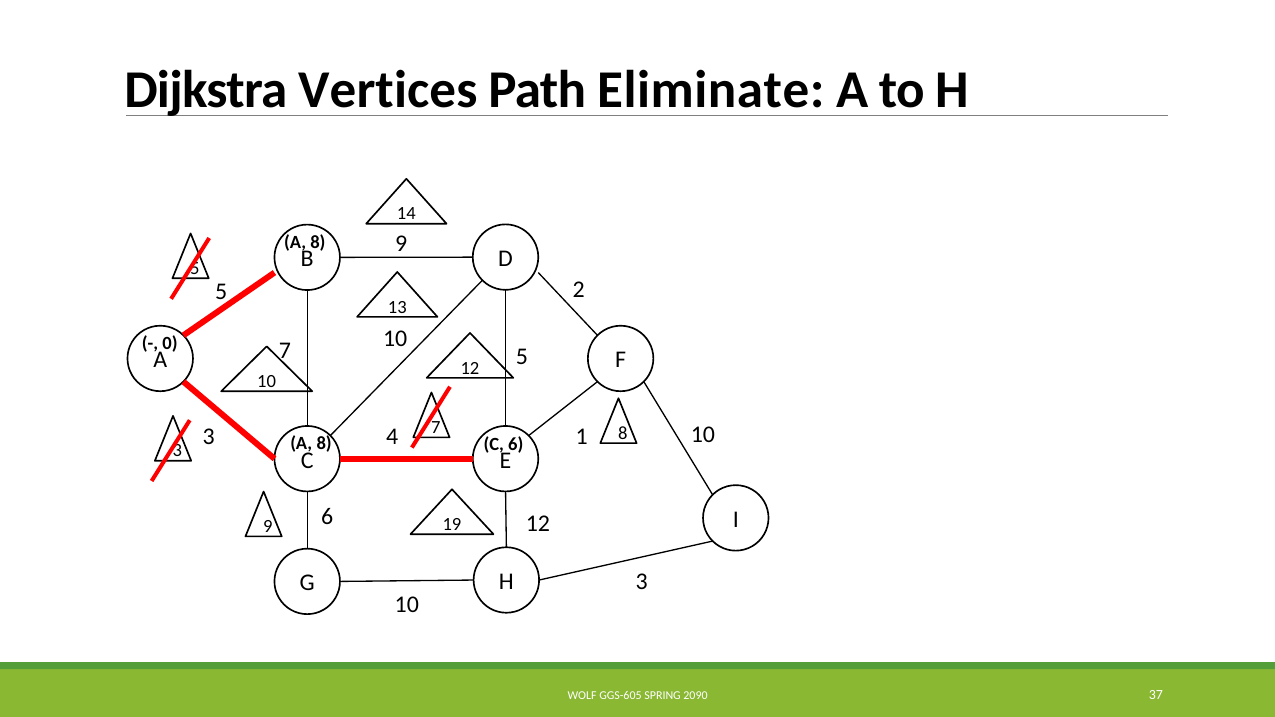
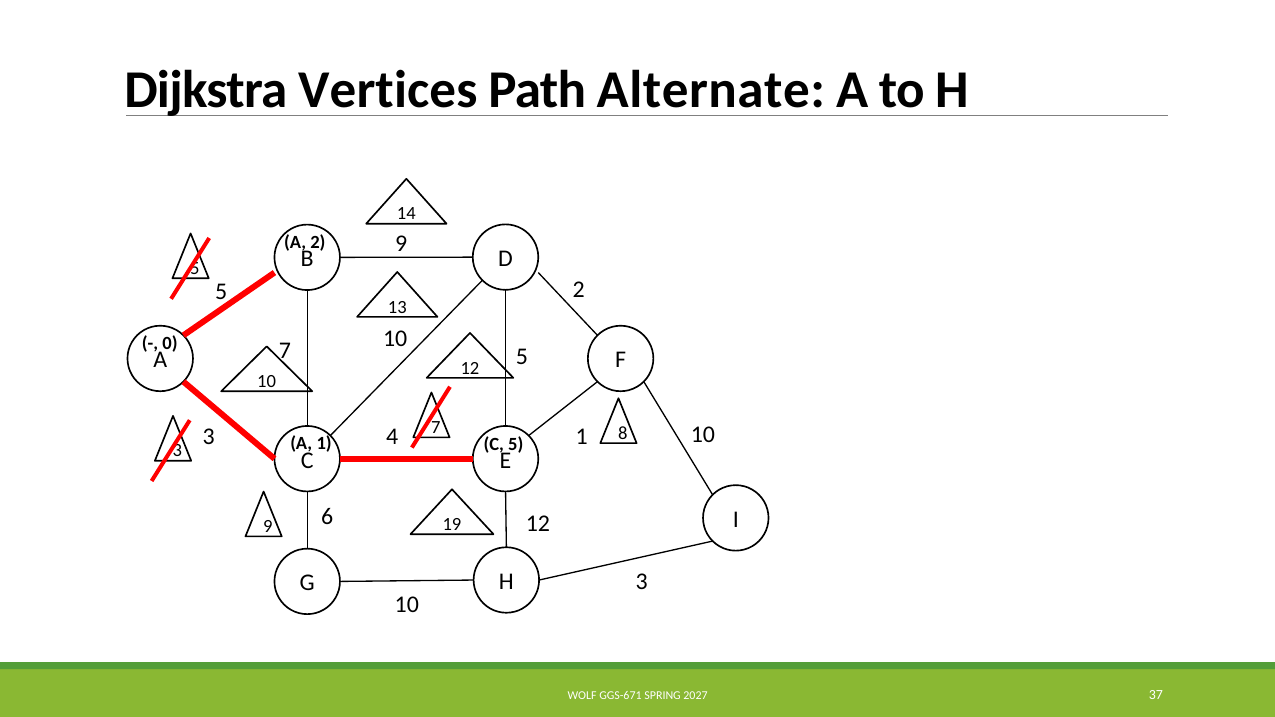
Eliminate: Eliminate -> Alternate (711, 90)
8: 8 -> 2 (318, 243)
8: 8 -> 1 (324, 444)
C 6: 6 -> 5 (516, 444)
GGS-605: GGS-605 -> GGS-671 (620, 695)
2090: 2090 -> 2027 (696, 695)
